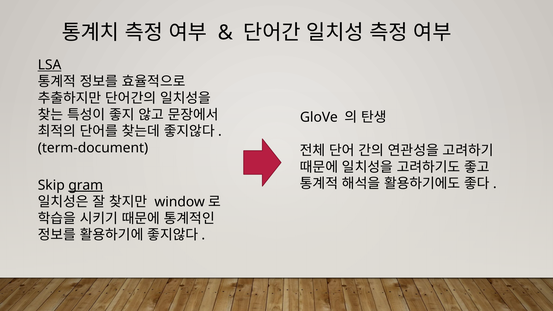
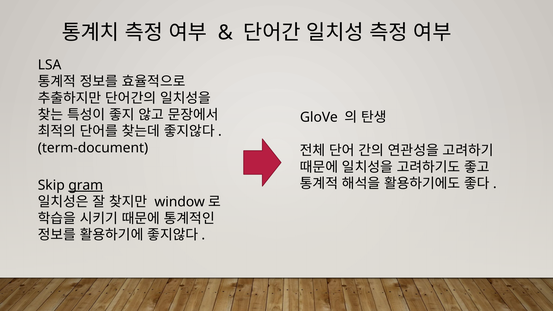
LSA underline: present -> none (50, 65)
